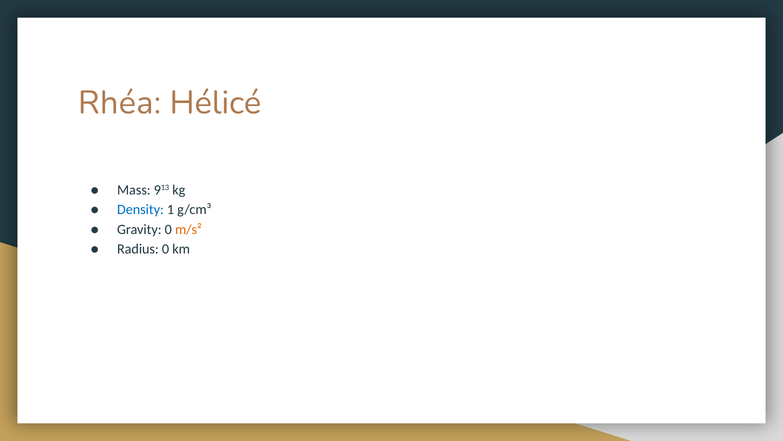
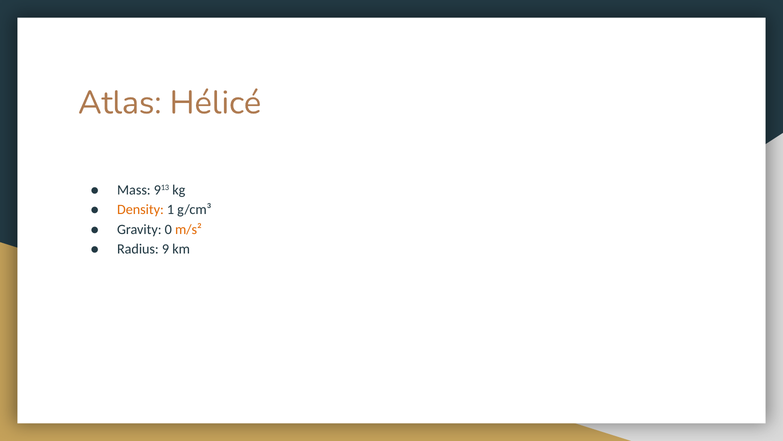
Rhéa: Rhéa -> Atlas (120, 102)
Density colour: blue -> orange (140, 209)
Radius 0: 0 -> 9 (166, 249)
